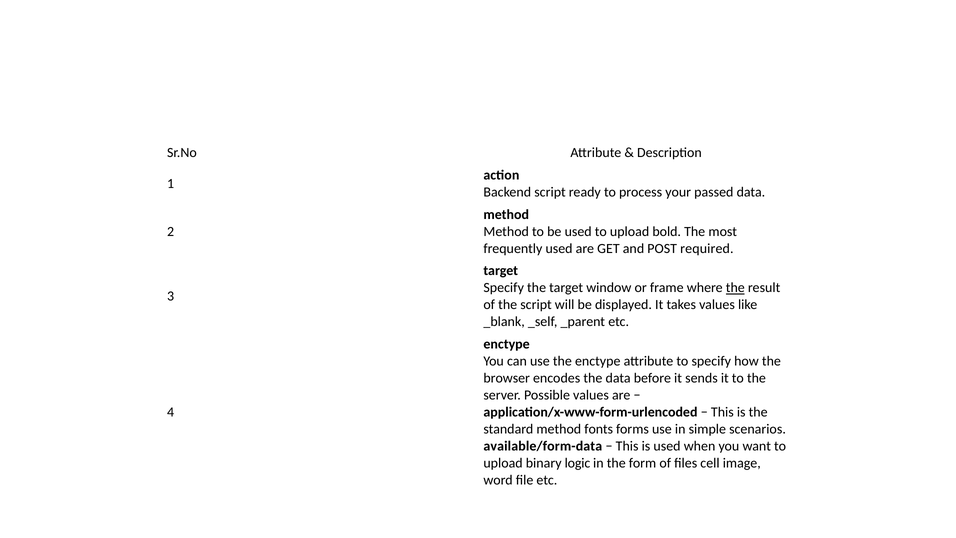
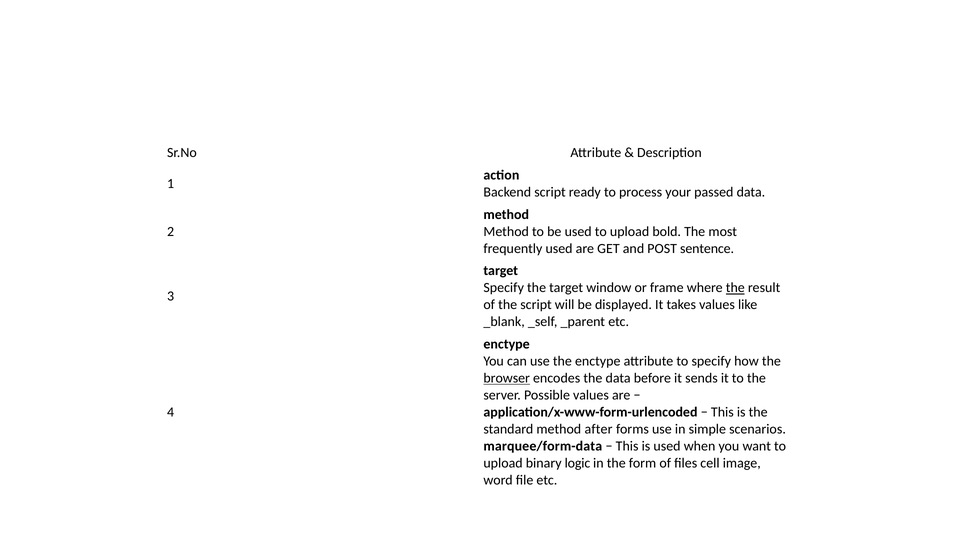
required: required -> sentence (707, 248)
browser underline: none -> present (507, 378)
fonts: fonts -> after (599, 429)
available/form-data: available/form-data -> marquee/form-data (543, 446)
